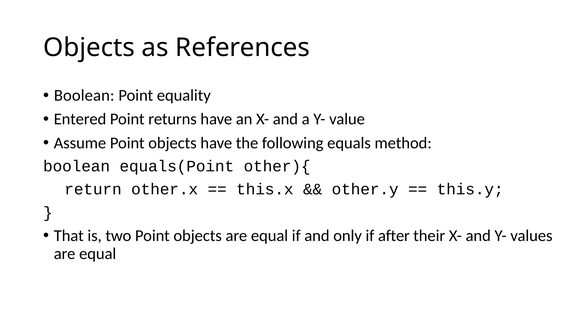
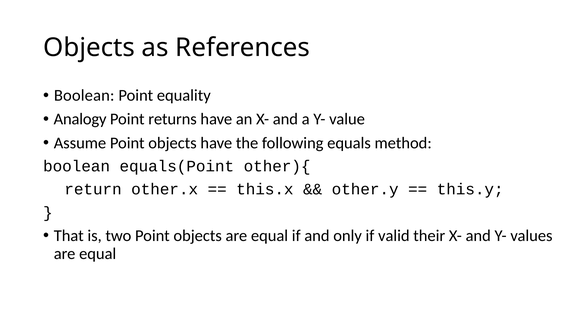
Entered: Entered -> Analogy (80, 119)
after: after -> valid (394, 236)
